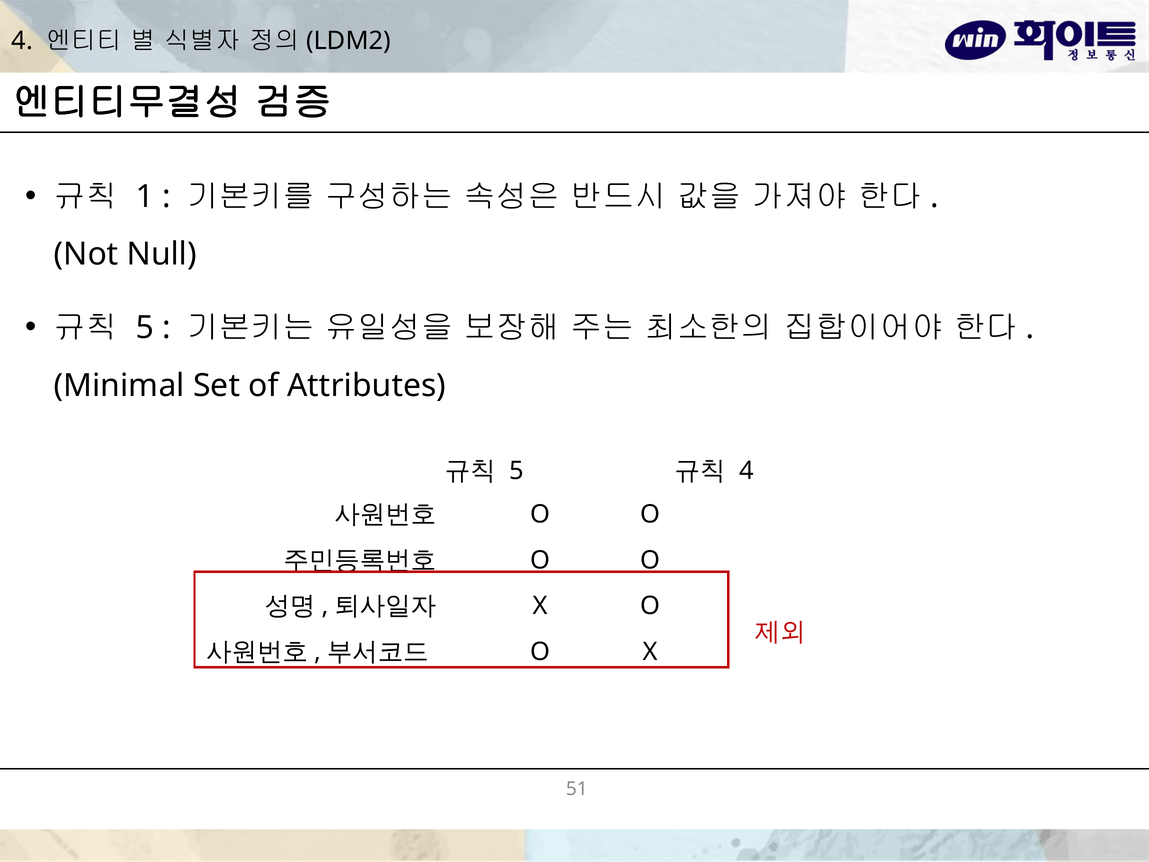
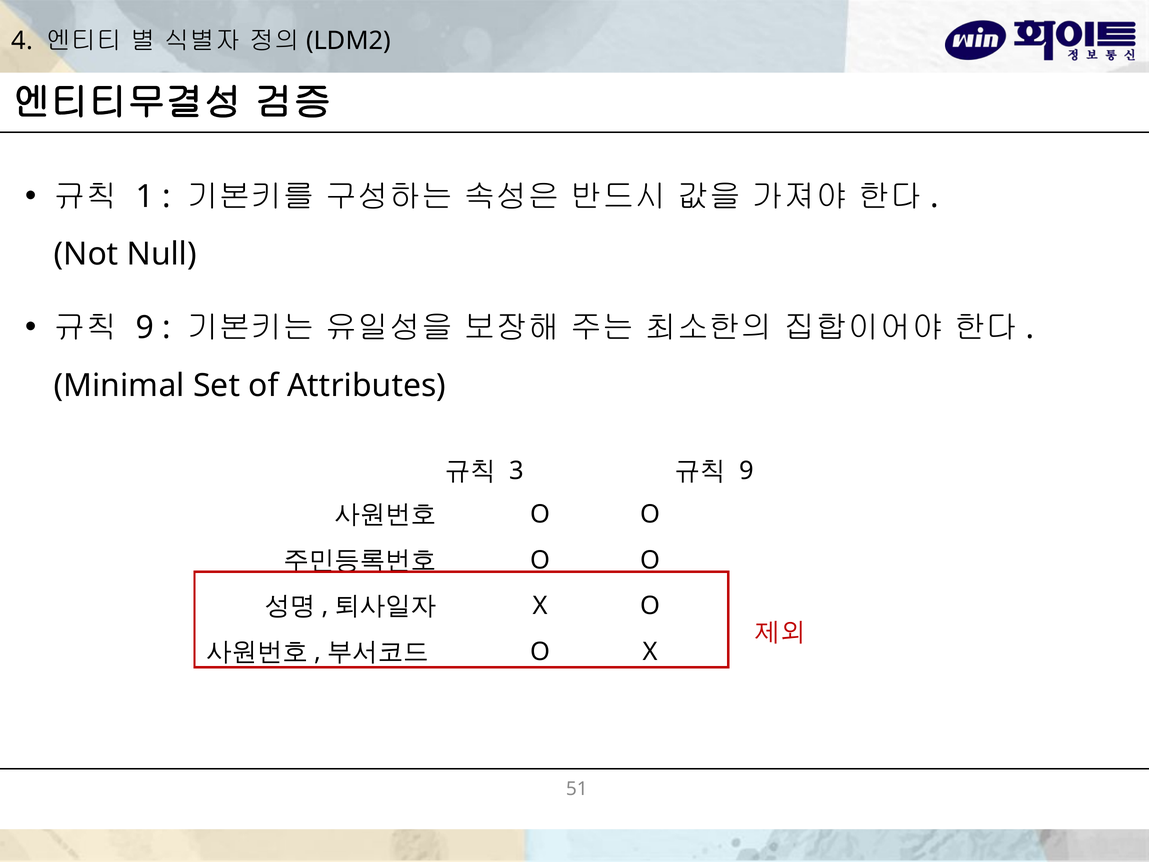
5: 5 -> 9 (145, 328)
5: 5 -> 3 (517, 471)
4: 4 -> 9 (746, 471)
